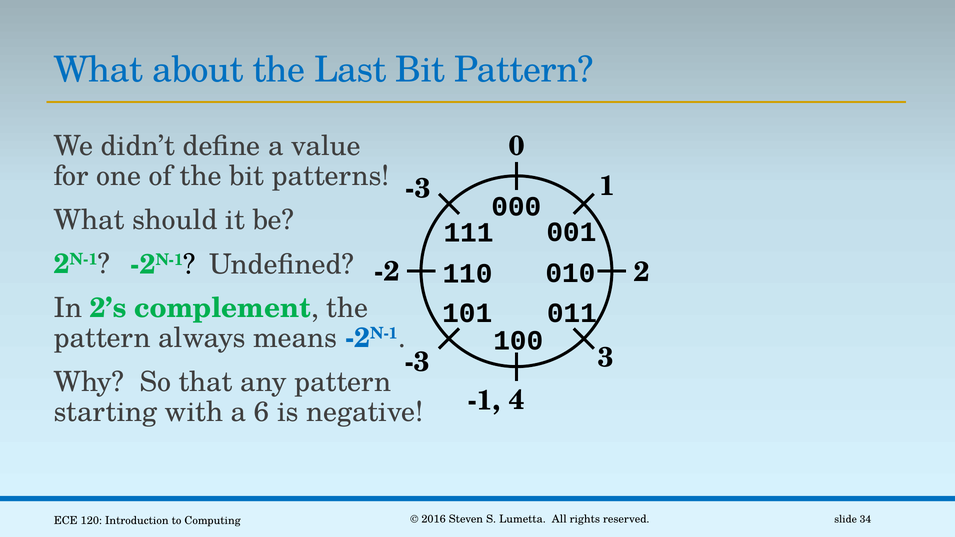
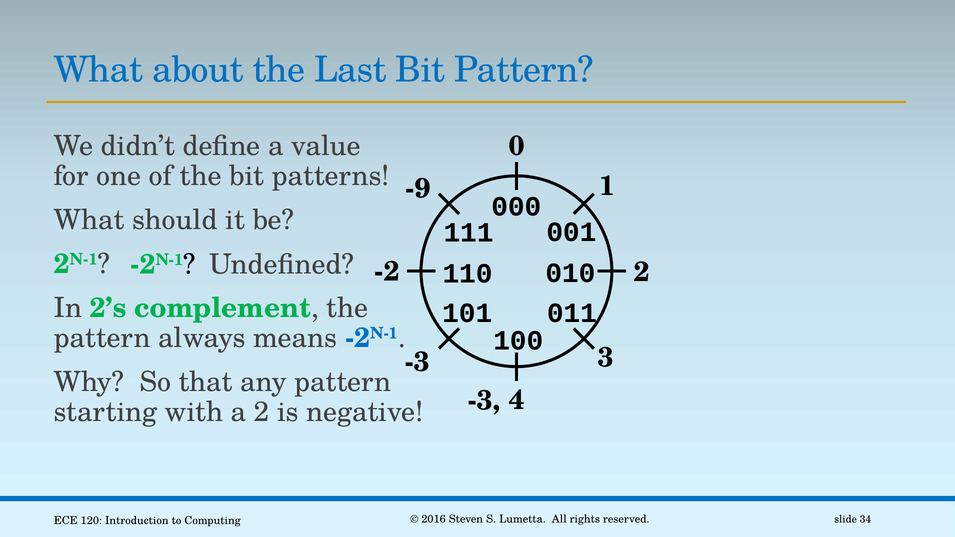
-3: -3 -> -9 (418, 189)
-1: -1 -> -3 (484, 400)
a 6: 6 -> 2 (262, 412)
